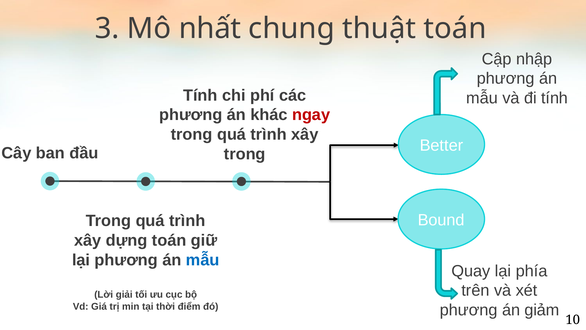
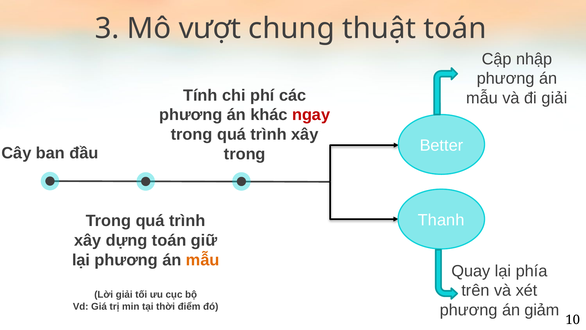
nhất: nhất -> vượt (210, 28)
đi tính: tính -> giải (554, 98)
Bound: Bound -> Thanh (441, 220)
mẫu colour: blue -> orange (203, 260)
